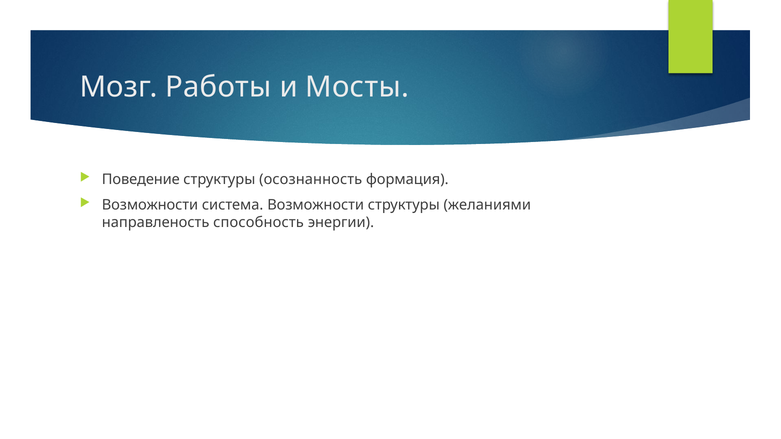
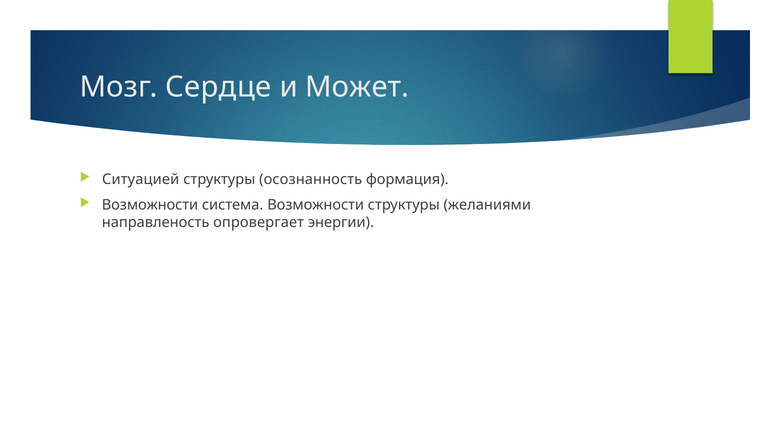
Работы: Работы -> Сердце (218, 87)
Мосты: Мосты -> Может (357, 87)
Поведение: Поведение -> Ситуацией (141, 180)
способность: способность -> опровергает (259, 223)
